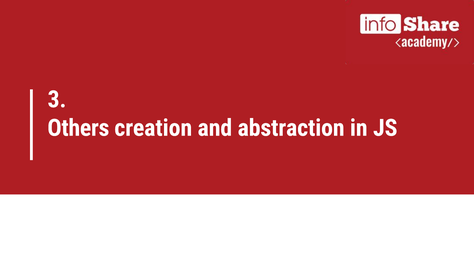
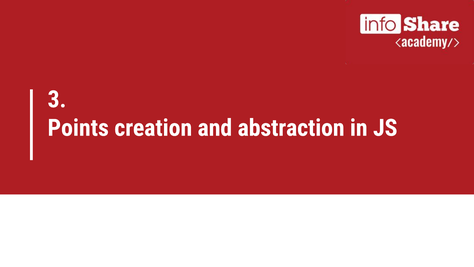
Others: Others -> Points (78, 128)
